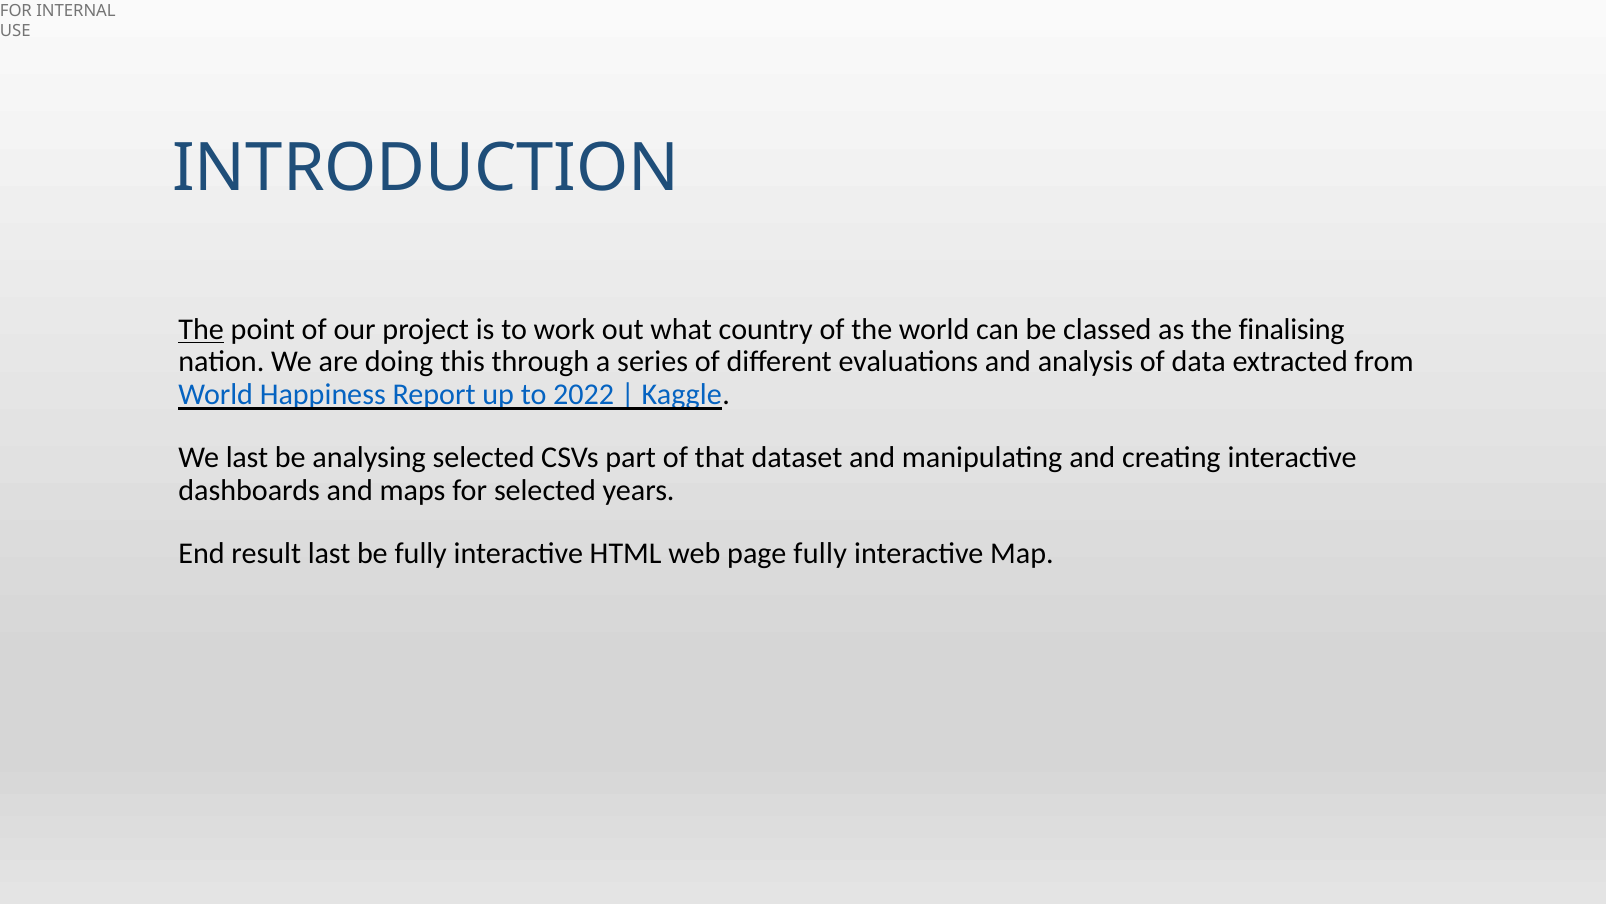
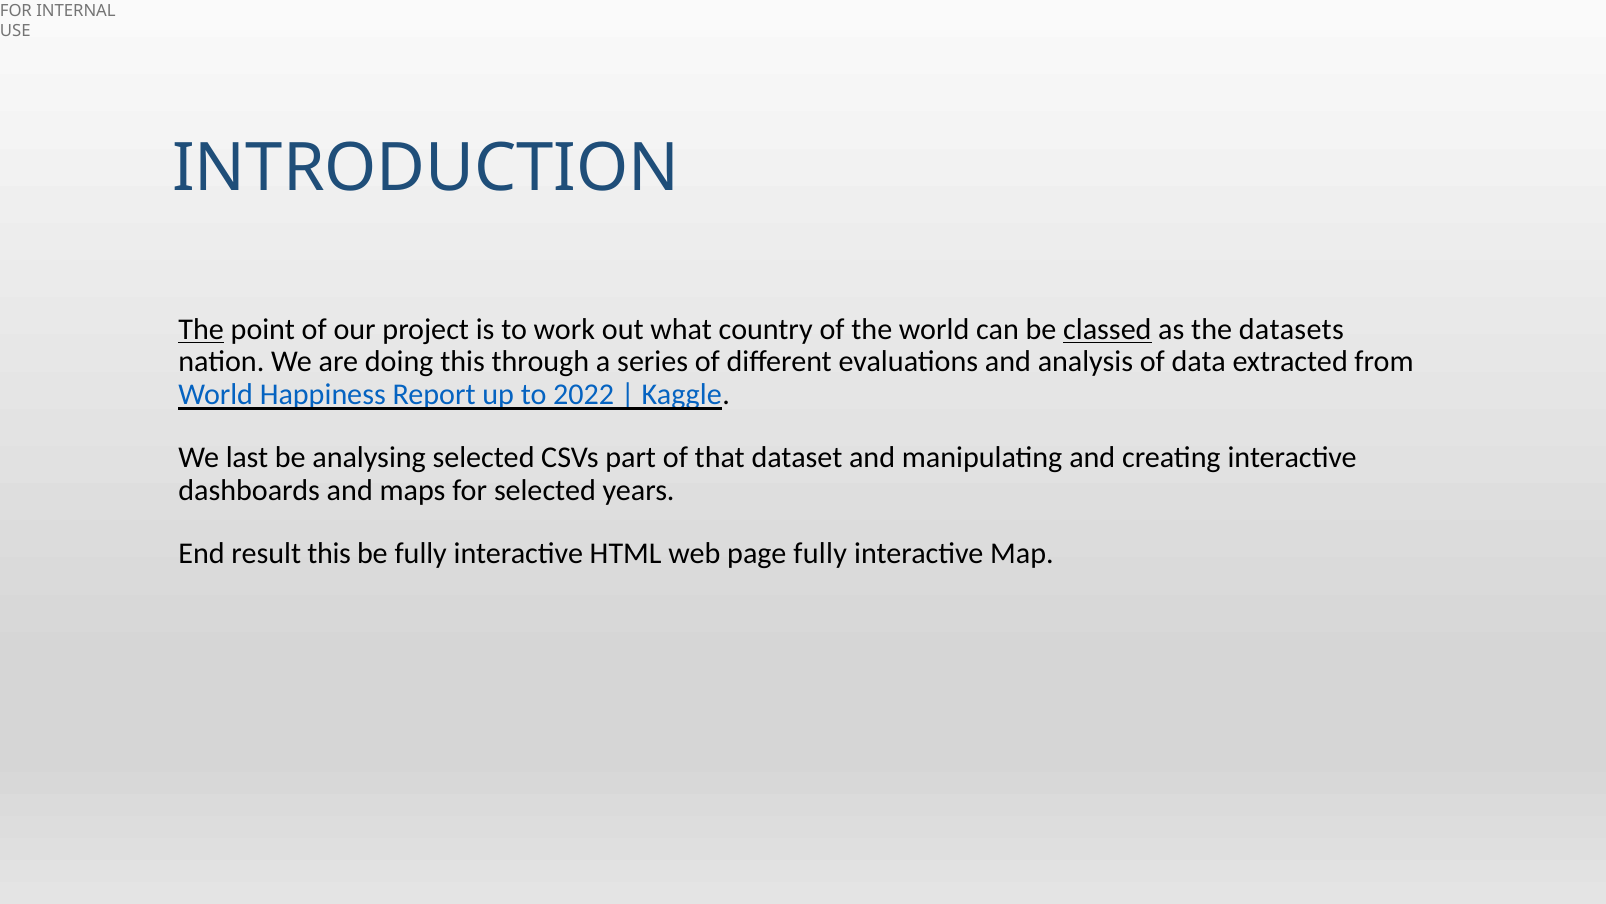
classed underline: none -> present (1107, 329)
finalising: finalising -> datasets (1291, 329)
result last: last -> this (329, 553)
